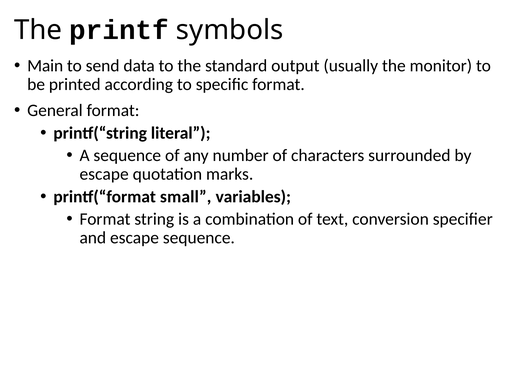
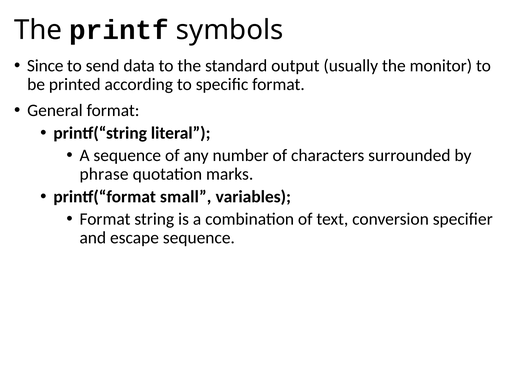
Main: Main -> Since (45, 66)
escape: escape -> phrase (104, 174)
